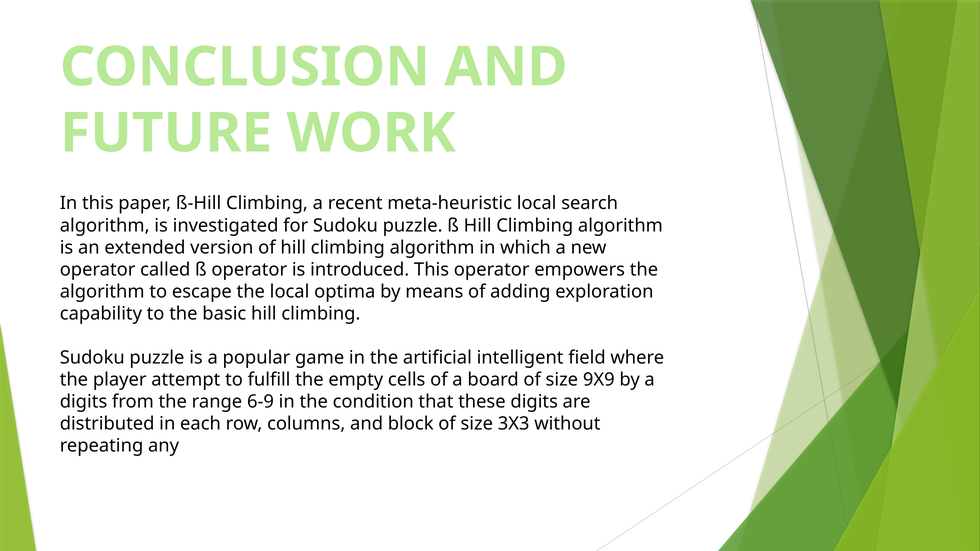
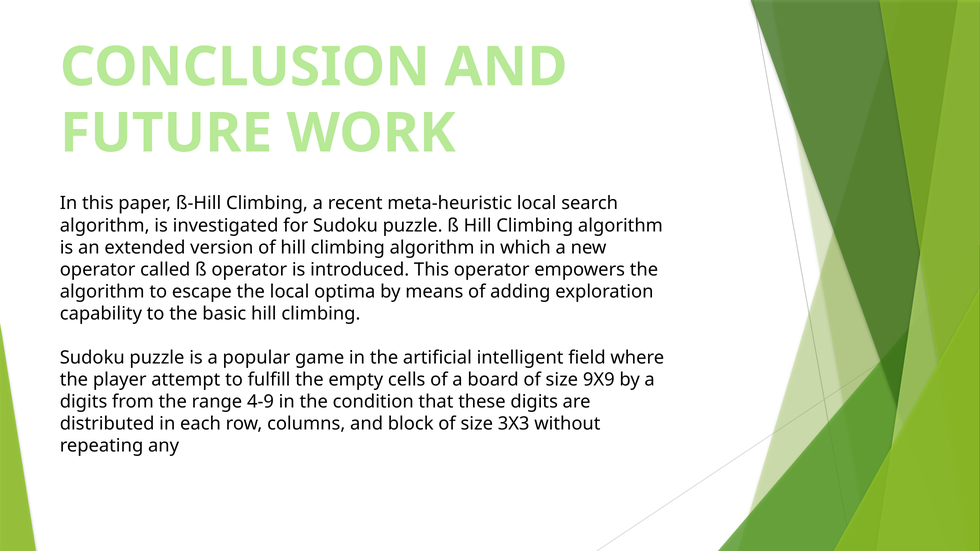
6-9: 6-9 -> 4-9 (260, 402)
